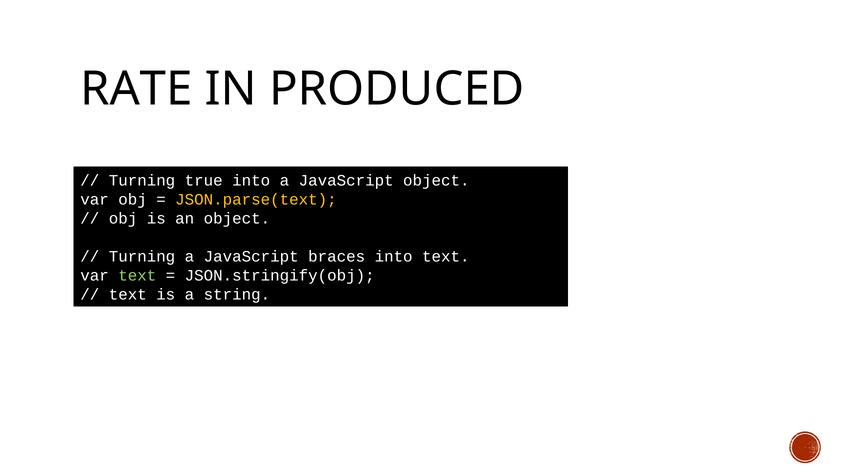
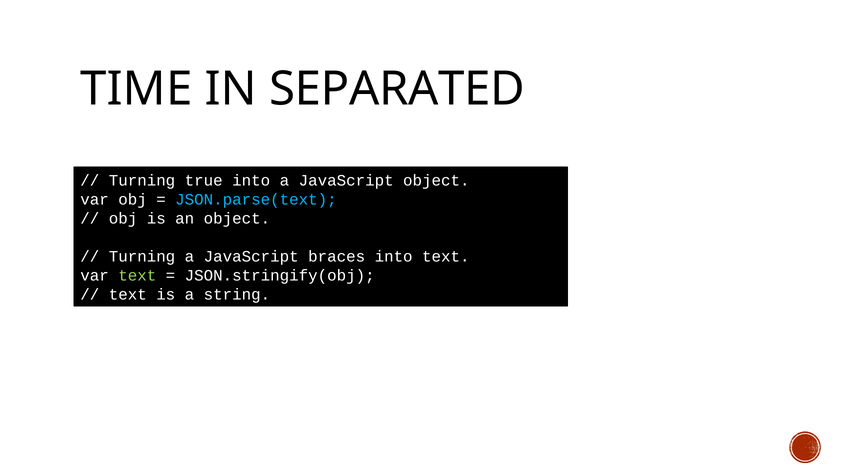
RATE: RATE -> TIME (136, 89)
PRODUCED: PRODUCED -> SEPARATED (397, 89)
JSON.parse(text colour: yellow -> light blue (256, 200)
